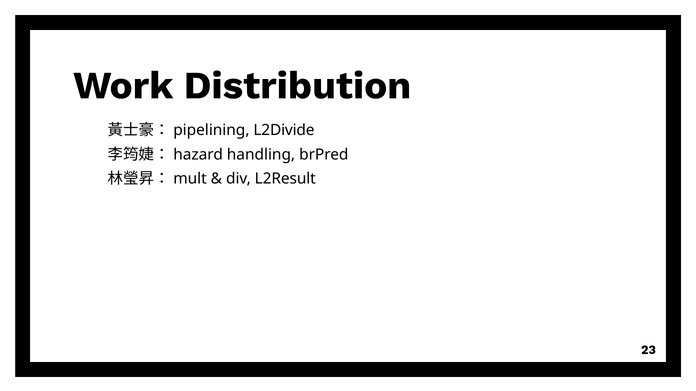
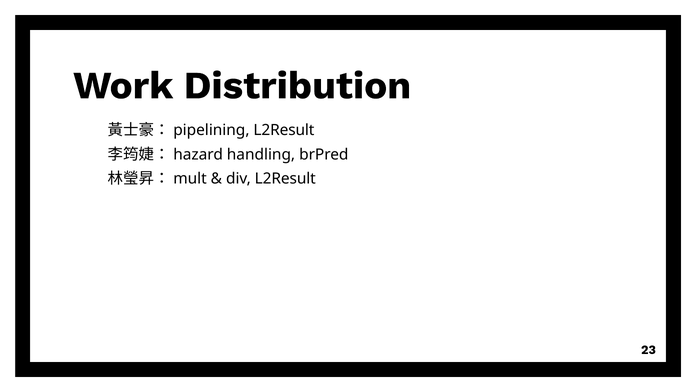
L2Divide: L2Divide -> L2Result (284, 130)
